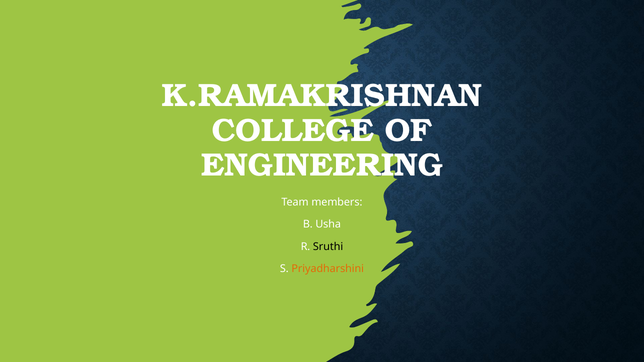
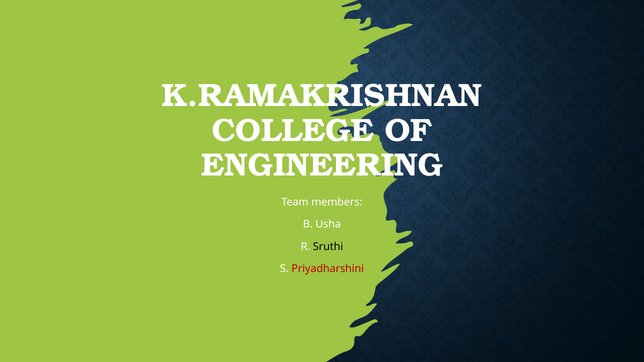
Priyadharshini colour: orange -> red (328, 269)
